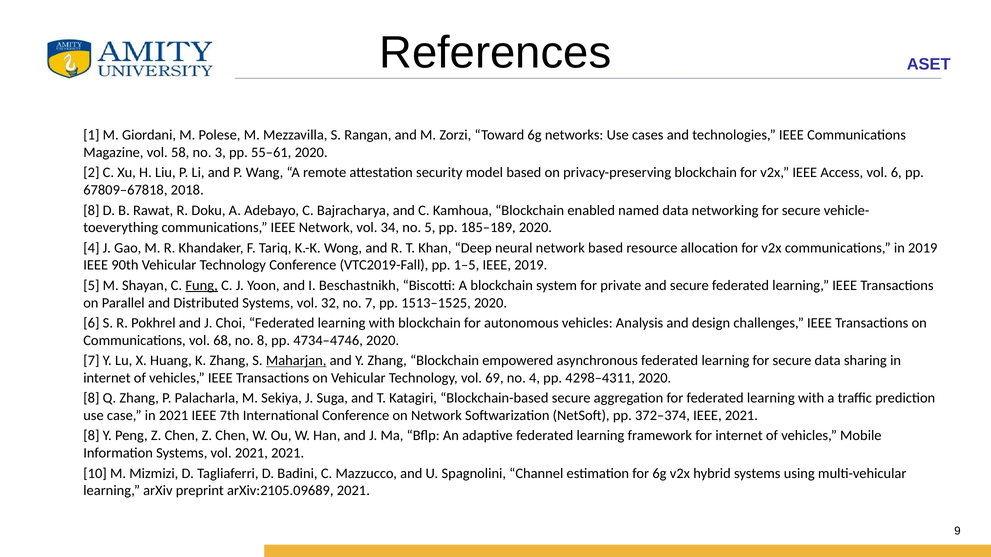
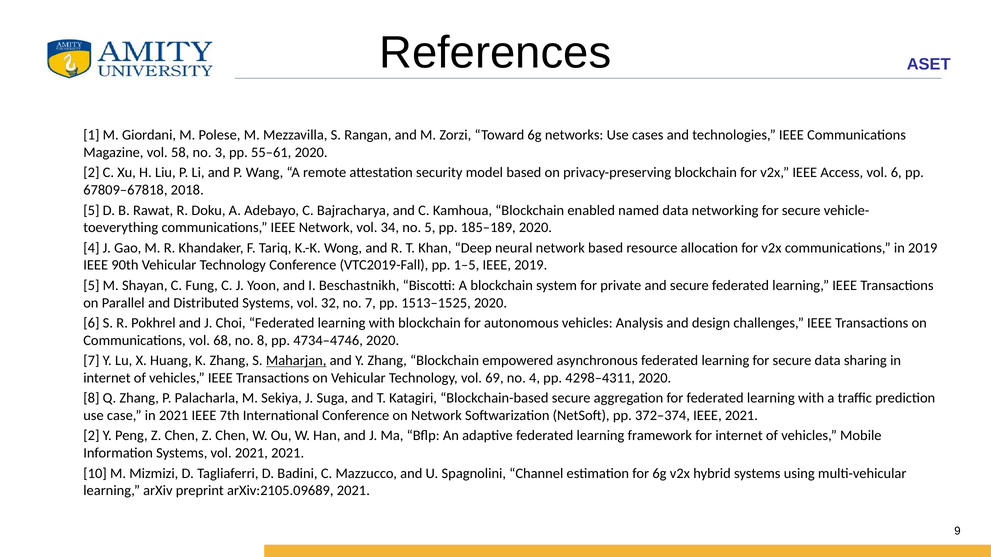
8: 8 -> 5 (91, 210)
Fung underline: present -> none (202, 286)
8: 8 -> 2 (91, 436)
